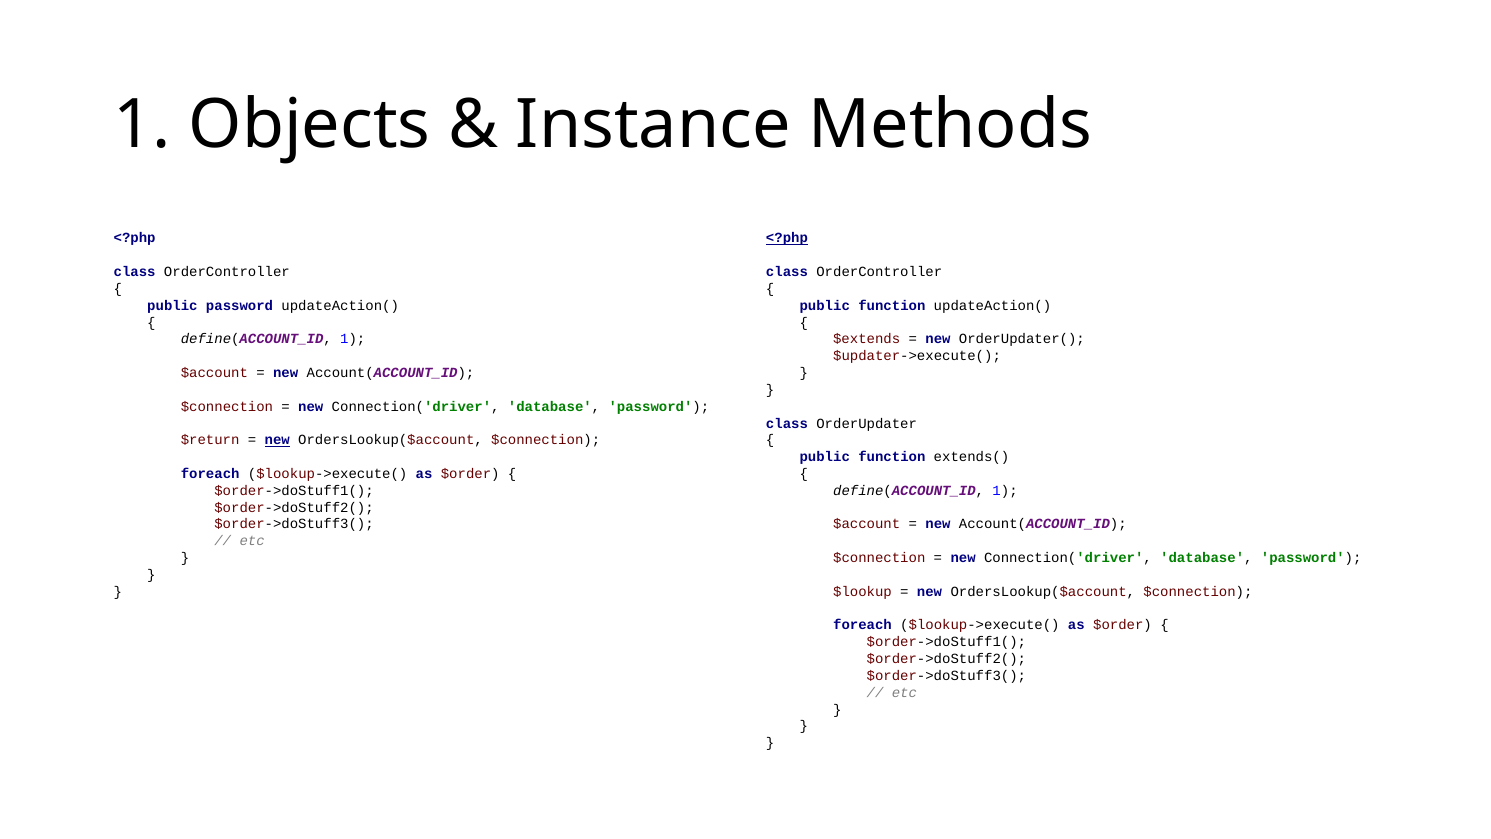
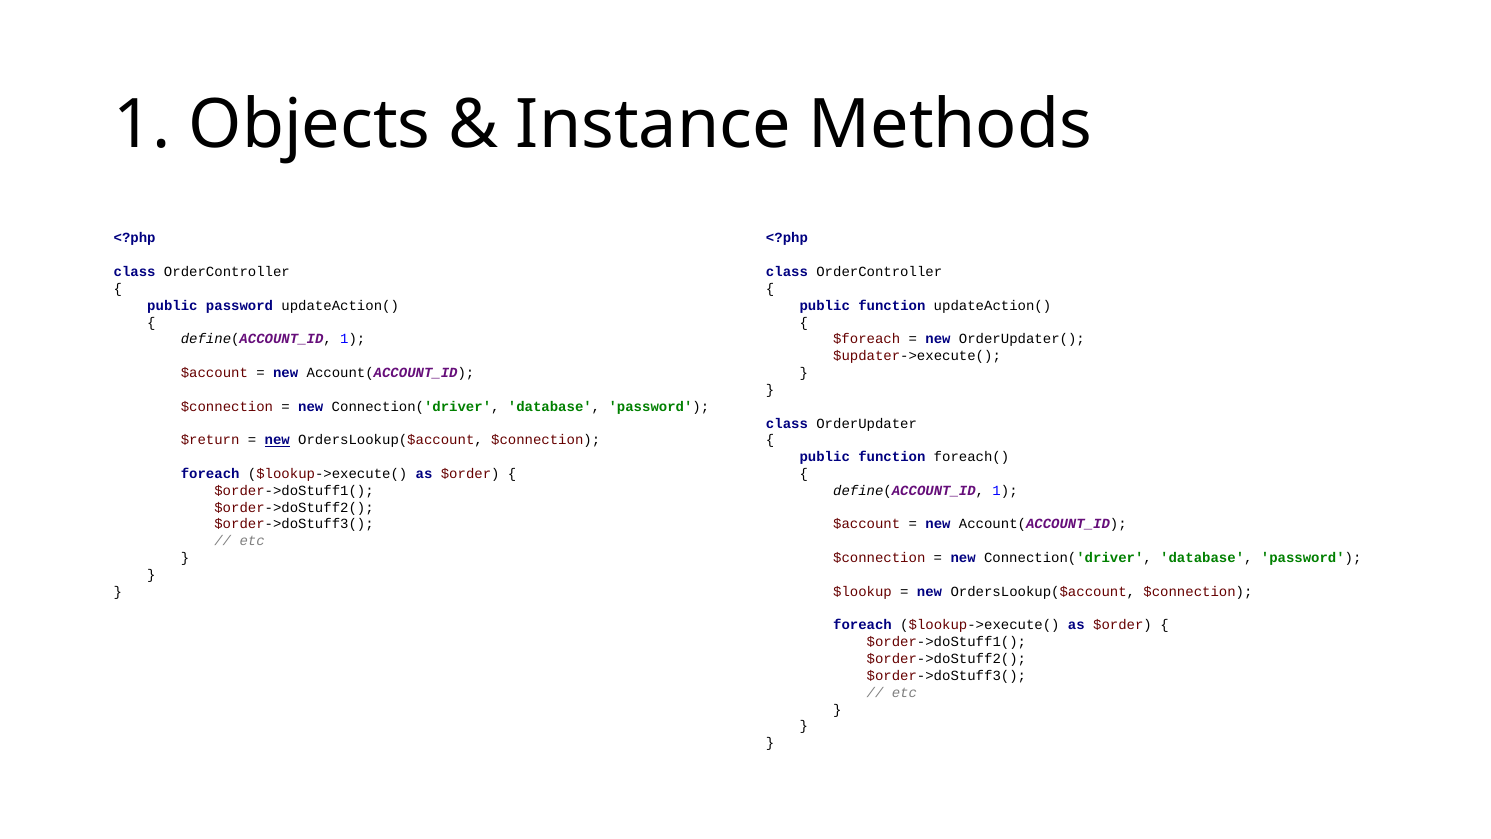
<?php underline: present -> none (787, 238)
$extends: $extends -> $foreach (867, 339)
extends(: extends( -> foreach( (972, 457)
